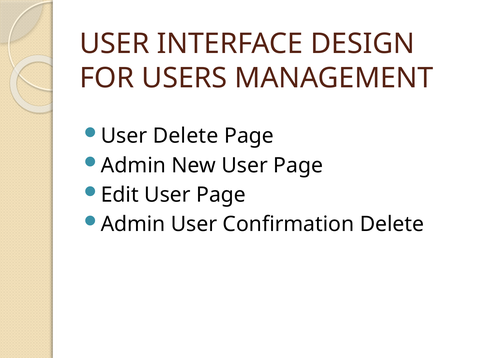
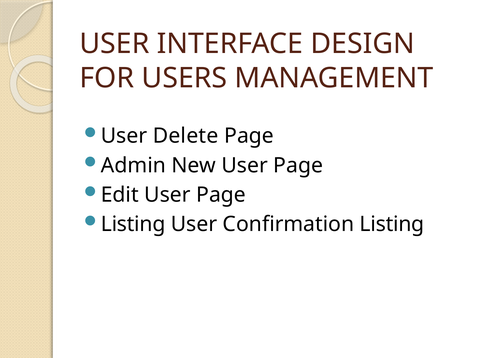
Admin: Admin -> Listing (133, 224)
Confirmation Delete: Delete -> Listing (392, 224)
